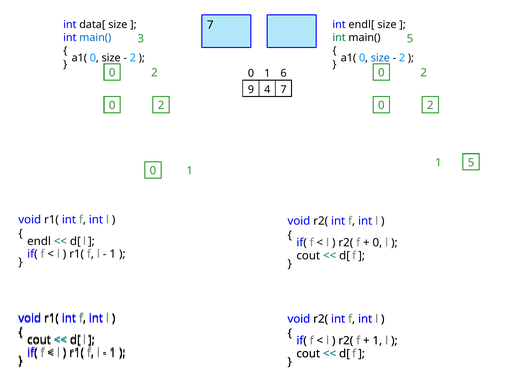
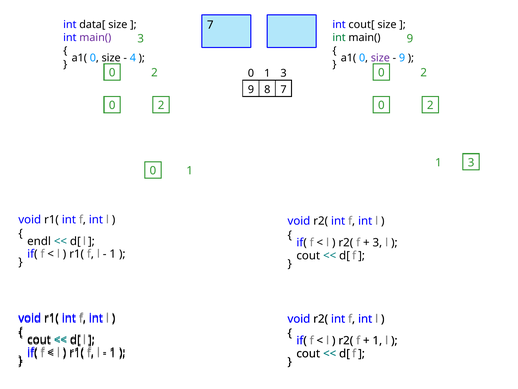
endl[: endl[ -> cout[ (362, 25)
main( colour: blue -> purple (95, 38)
5: 5 -> 9 (410, 39)
2: 2 -> 4 (133, 58)
size colour: blue -> purple (380, 58)
2: 2 -> 9 (402, 58)
0 1 6: 6 -> 3 (284, 73)
4: 4 -> 8 (267, 89)
5: 5 -> 3 (471, 162)
0: 0 -> 3 (377, 242)
